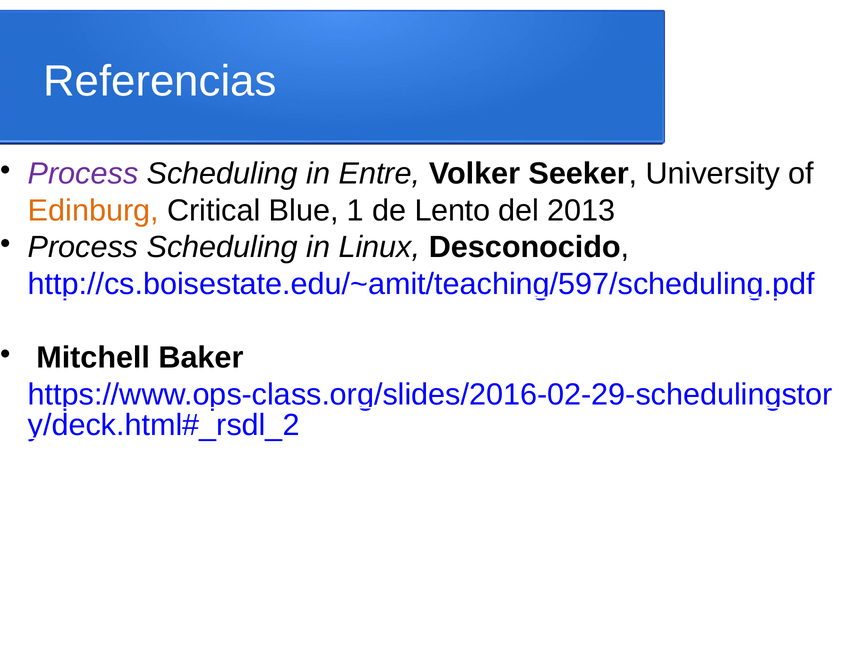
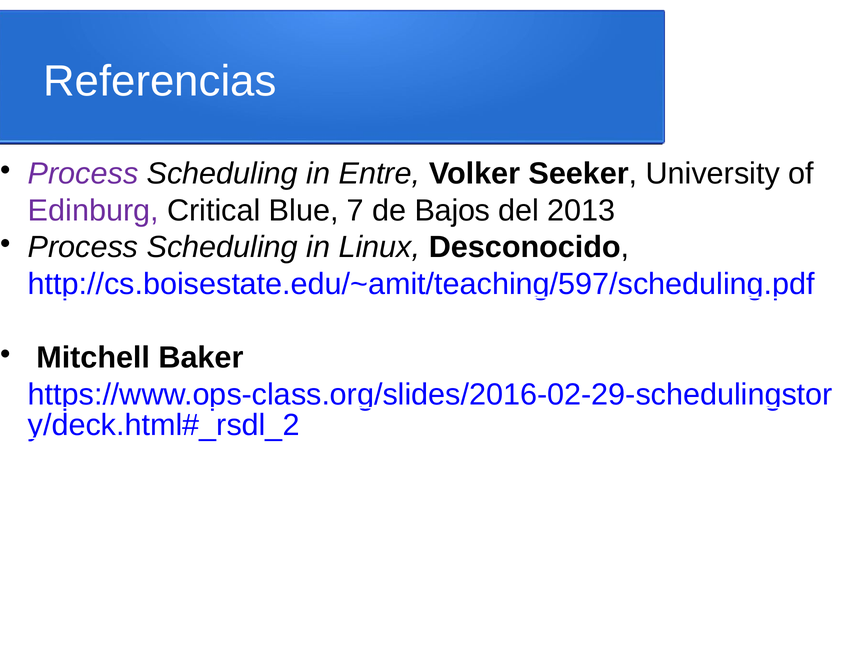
Edinburg colour: orange -> purple (93, 211)
1: 1 -> 7 (355, 211)
Lento: Lento -> Bajos (452, 211)
